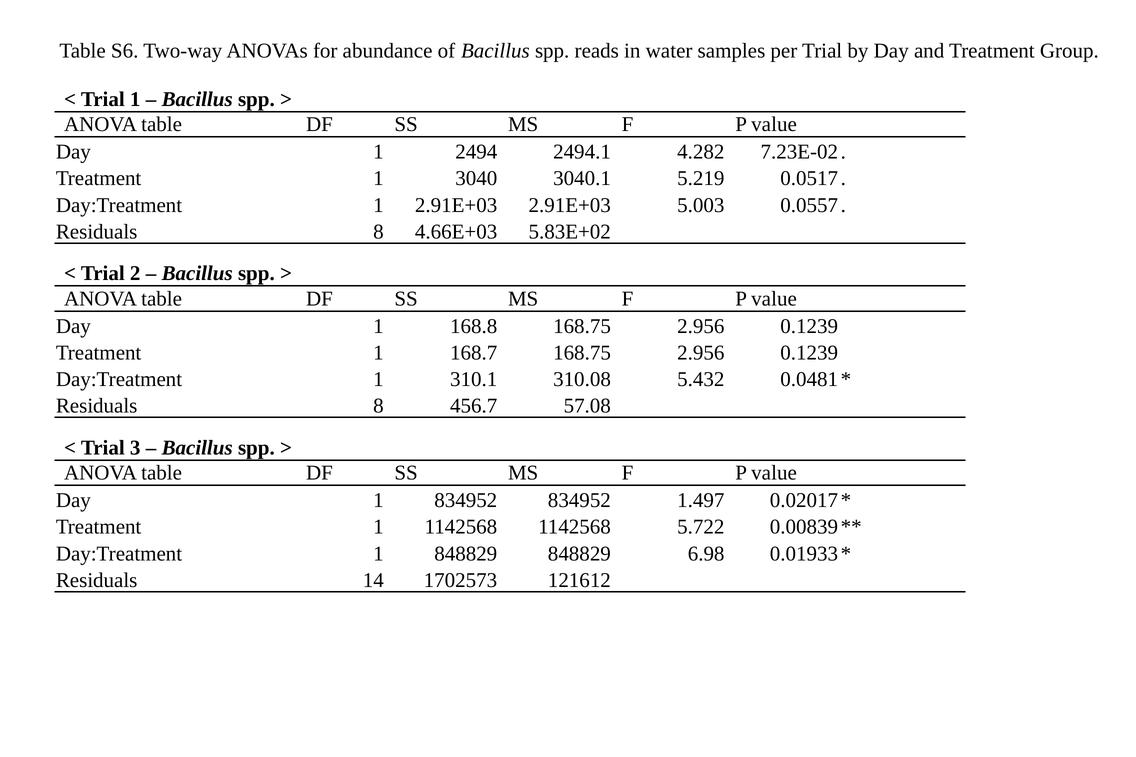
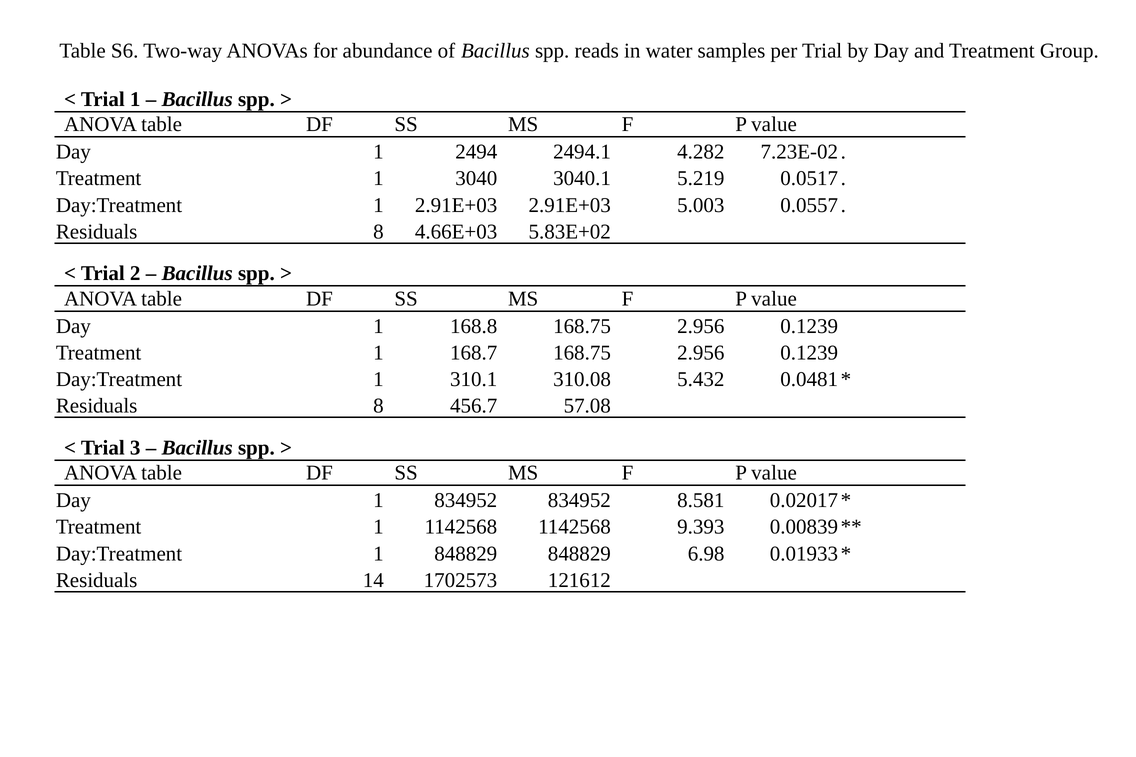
1.497: 1.497 -> 8.581 (701, 501)
5.722: 5.722 -> 9.393 (701, 527)
